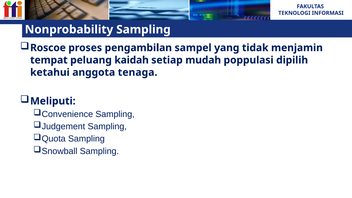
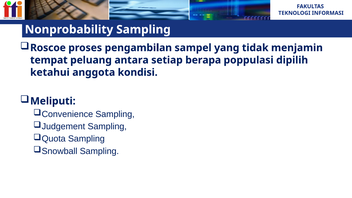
kaidah: kaidah -> antara (132, 60)
mudah: mudah -> berapa (203, 60)
tenaga: tenaga -> kondisi (138, 72)
